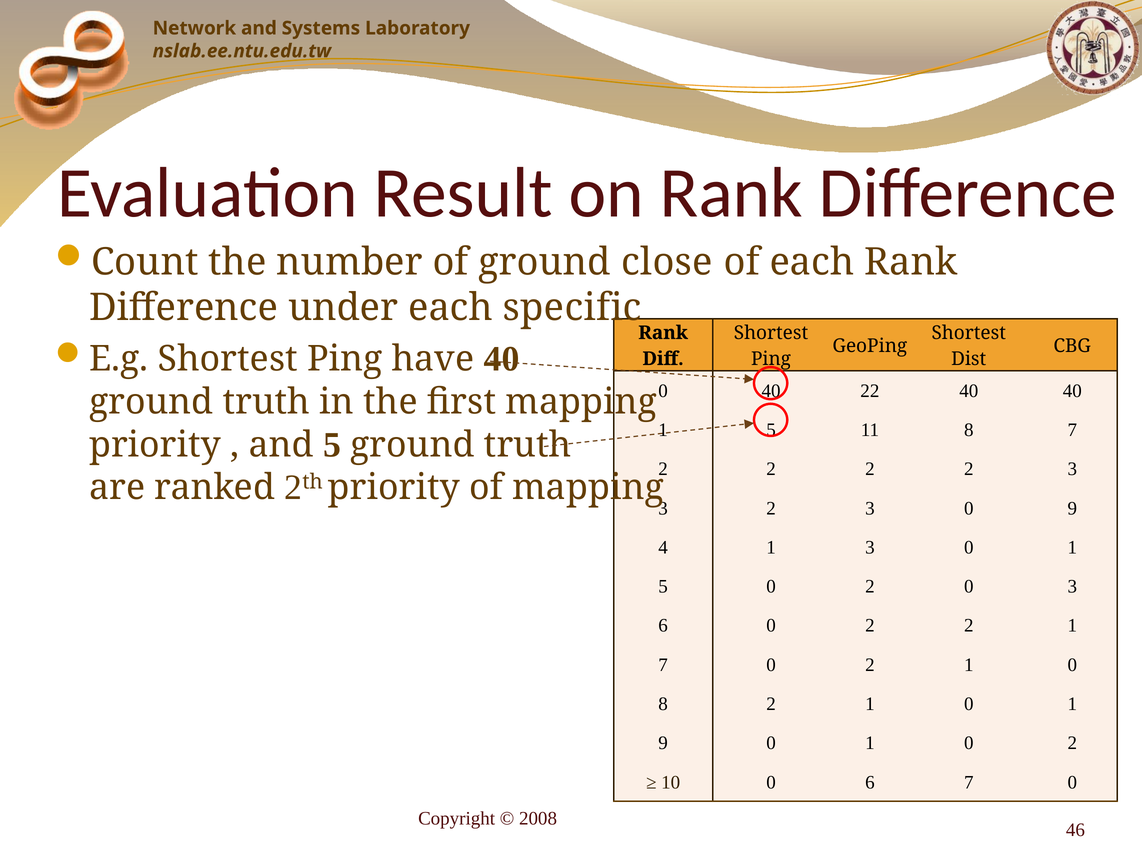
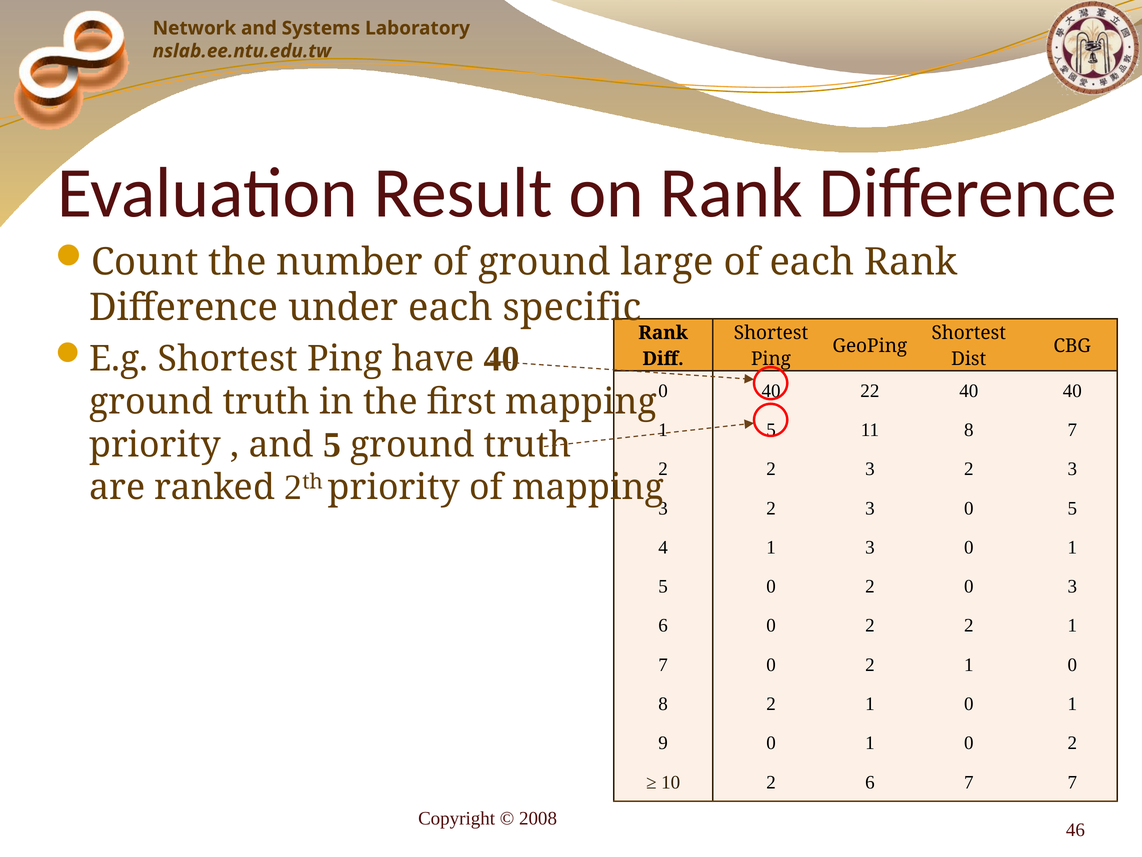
close: close -> large (667, 262)
2: 2 -> 3 (870, 469)
0 9: 9 -> 5 (1072, 508)
10 0: 0 -> 2 (771, 782)
6 7 0: 0 -> 7 (1072, 782)
